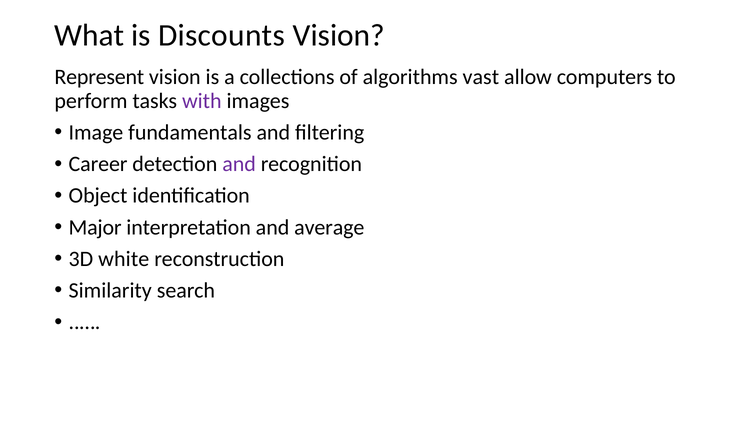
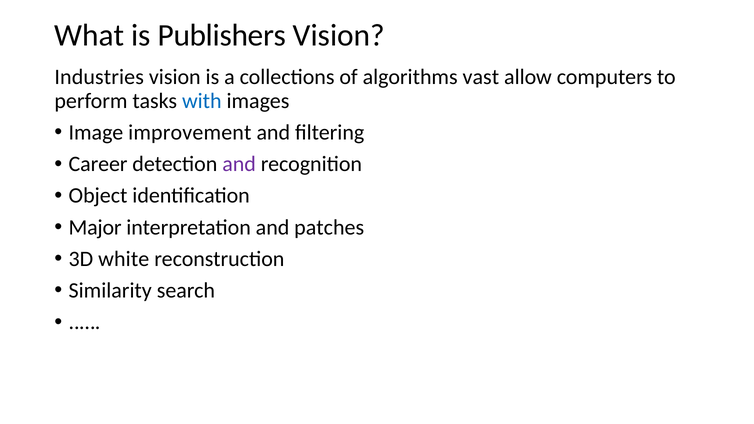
Discounts: Discounts -> Publishers (222, 35)
Represent: Represent -> Industries (99, 77)
with colour: purple -> blue (202, 101)
fundamentals: fundamentals -> improvement (190, 133)
average: average -> patches (329, 227)
